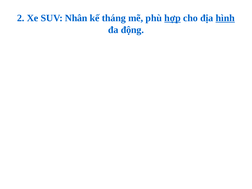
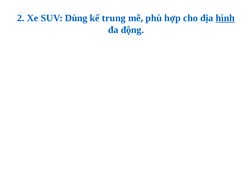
Nhân: Nhân -> Dùng (76, 18)
tháng: tháng -> trung (114, 18)
hợp underline: present -> none (173, 18)
